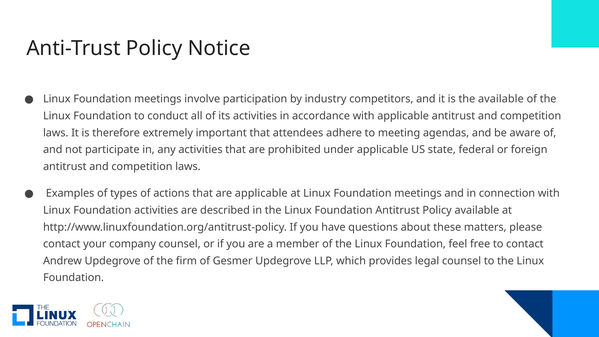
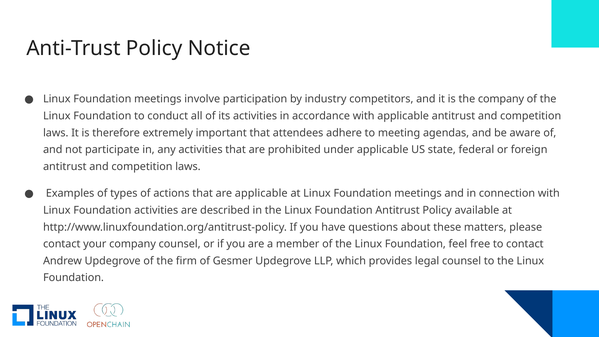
the available: available -> company (501, 99)
